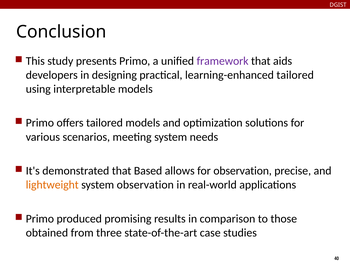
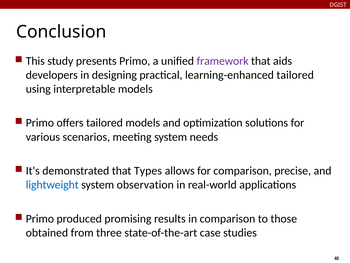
Based: Based -> Types (148, 170)
for observation: observation -> comparison (243, 170)
lightweight colour: orange -> blue (52, 184)
